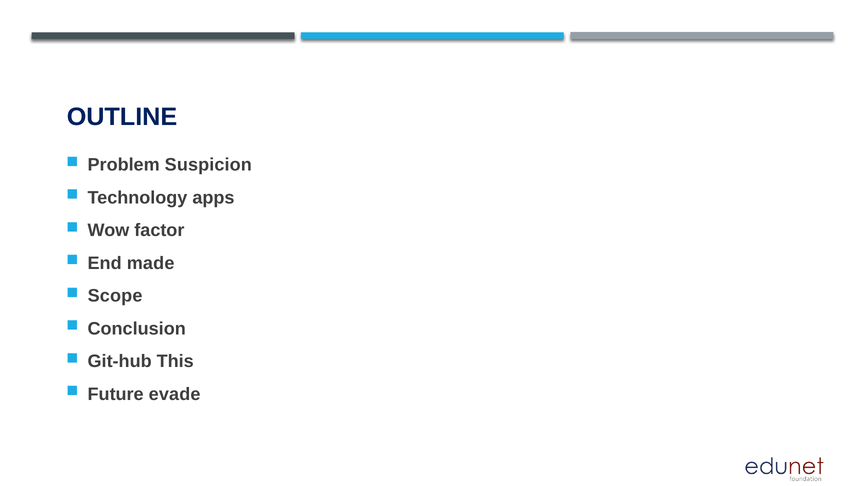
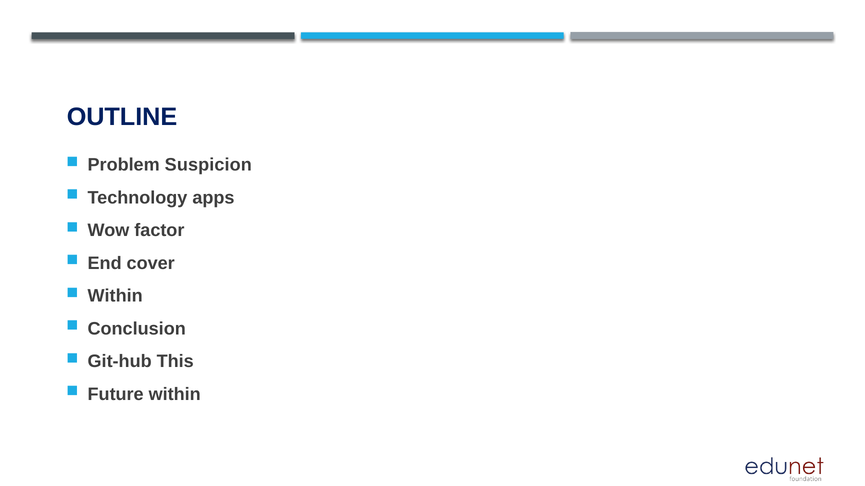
made: made -> cover (151, 264)
Scope: Scope -> Within (115, 296)
Future evade: evade -> within (175, 395)
